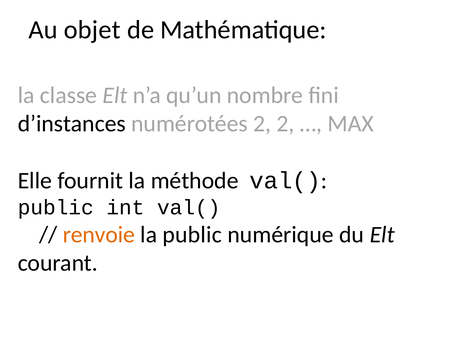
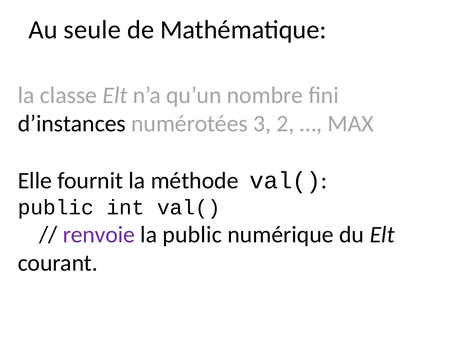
objet: objet -> seule (92, 30)
numérotées 2: 2 -> 3 (262, 124)
renvoie colour: orange -> purple (99, 235)
